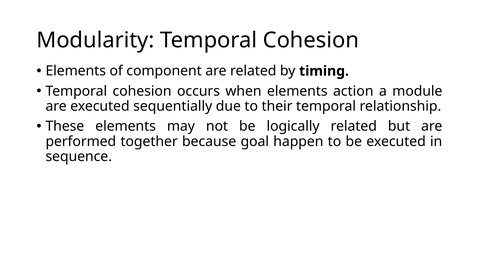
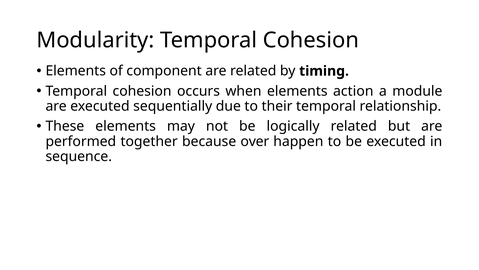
goal: goal -> over (255, 141)
